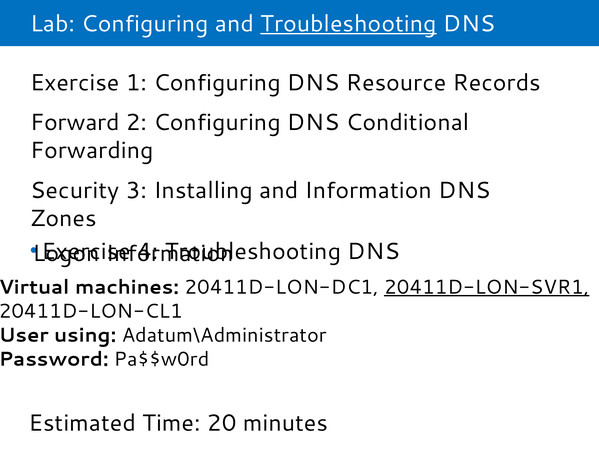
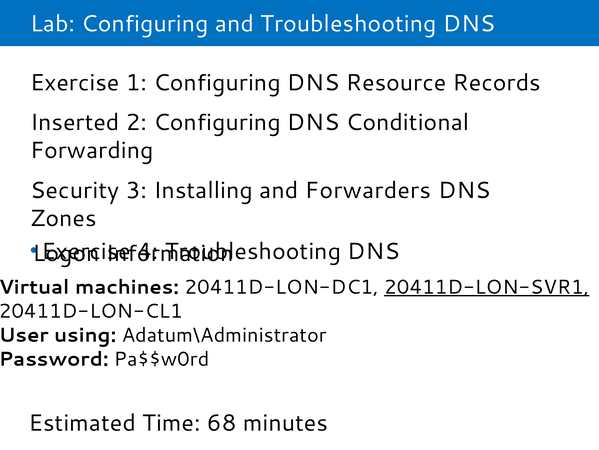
Troubleshooting underline: present -> none (348, 24)
Forward: Forward -> Inserted (75, 122)
and Information: Information -> Forwarders (368, 190)
20: 20 -> 68 (222, 422)
